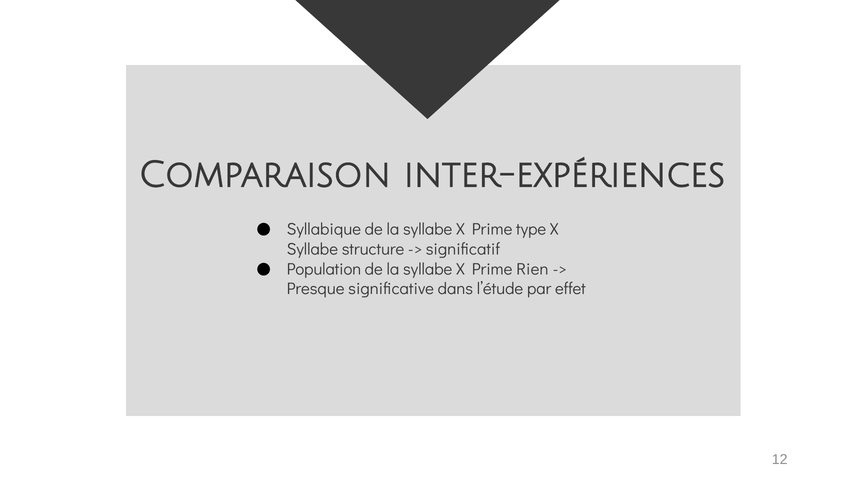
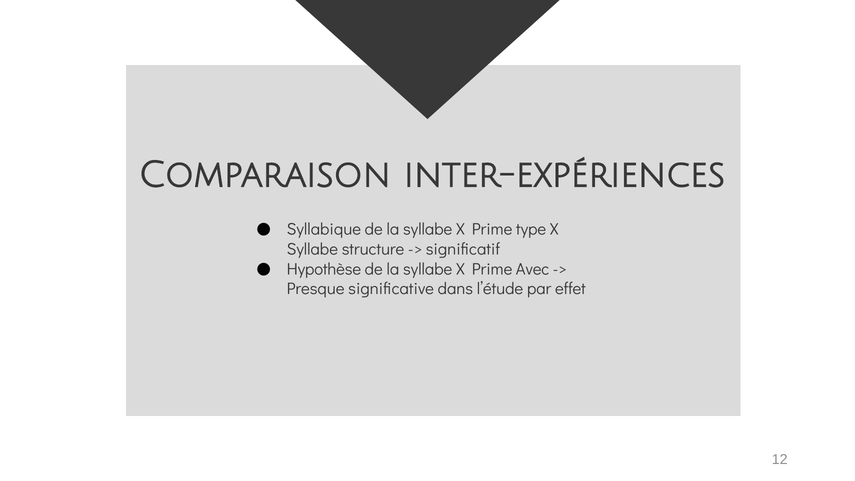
Population: Population -> Hypothèse (324, 269)
Rien: Rien -> Avec (533, 269)
